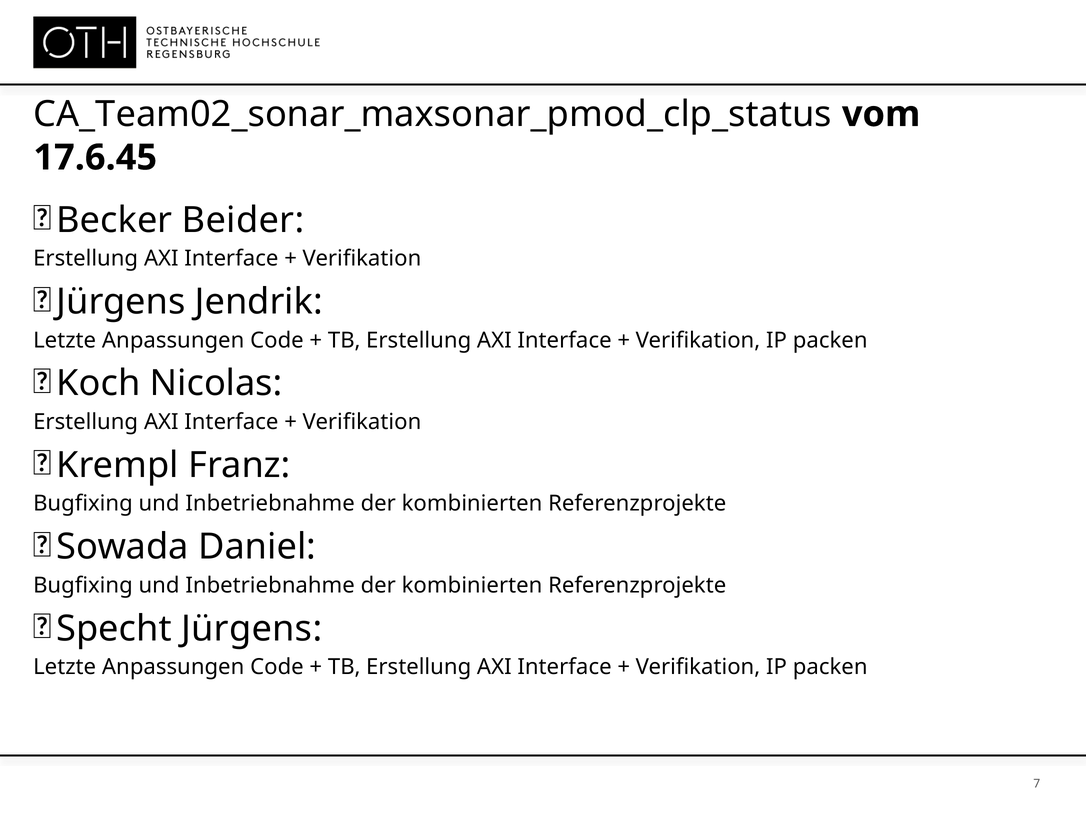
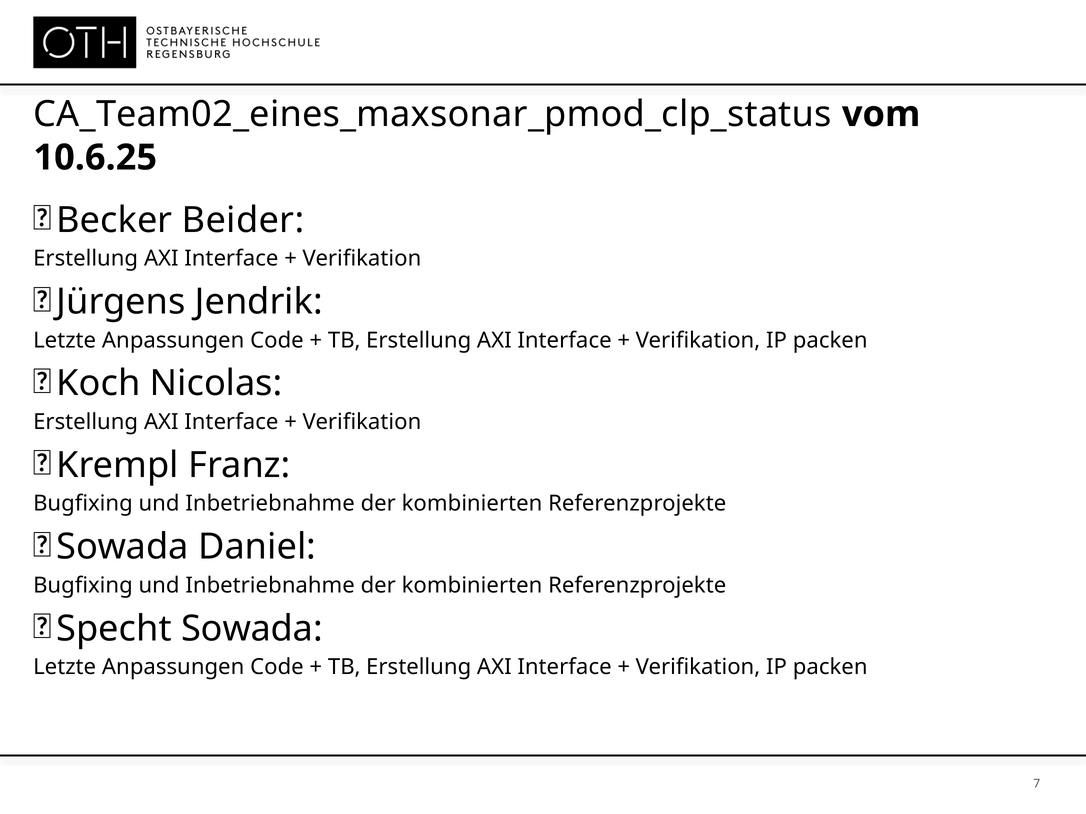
CA_Team02_sonar_maxsonar_pmod_clp_status: CA_Team02_sonar_maxsonar_pmod_clp_status -> CA_Team02_eines_maxsonar_pmod_clp_status (433, 114)
17.6.45: 17.6.45 -> 10.6.25 (95, 158)
Specht Jürgens: Jürgens -> Sowada (252, 629)
